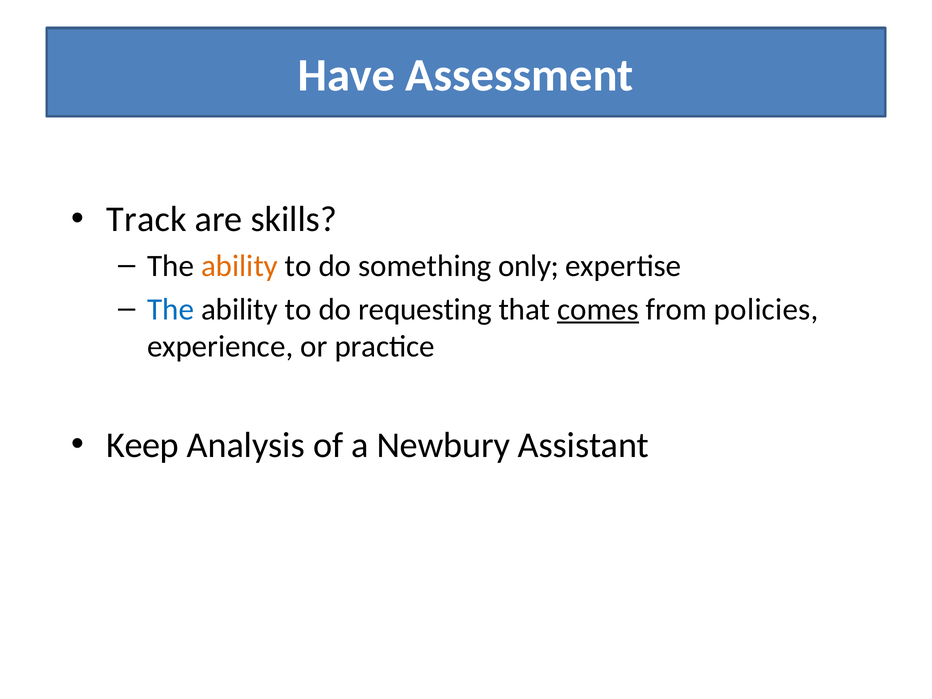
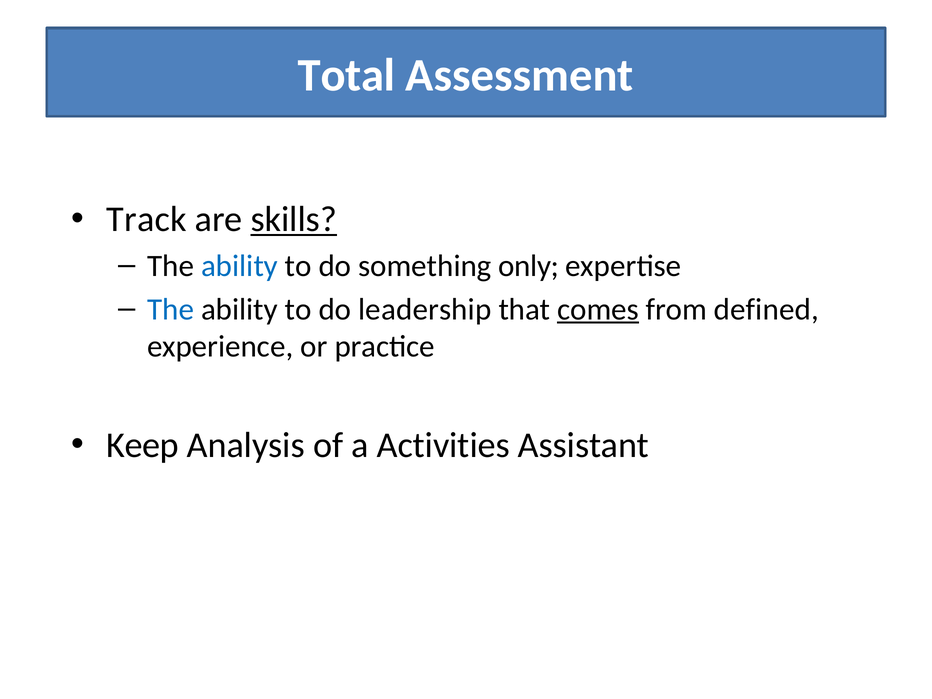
Have: Have -> Total (347, 75)
skills underline: none -> present (294, 220)
ability colour: orange -> blue (239, 266)
requesting: requesting -> leadership (425, 309)
policies: policies -> defined (766, 309)
Newbury: Newbury -> Activities (443, 445)
